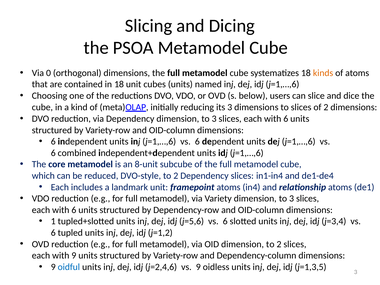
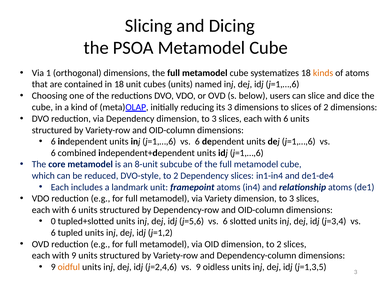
0: 0 -> 1 (48, 73)
1: 1 -> 0 (53, 221)
oidful colour: blue -> orange (69, 267)
